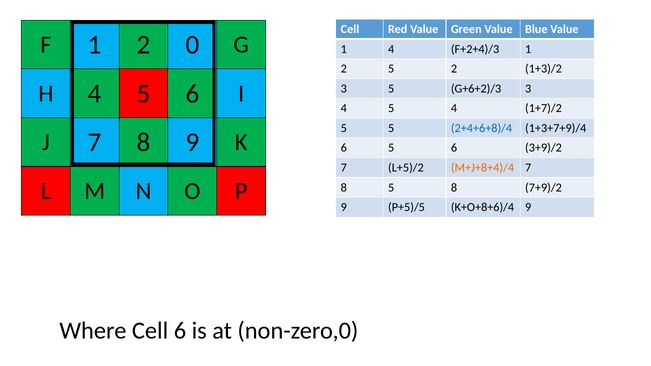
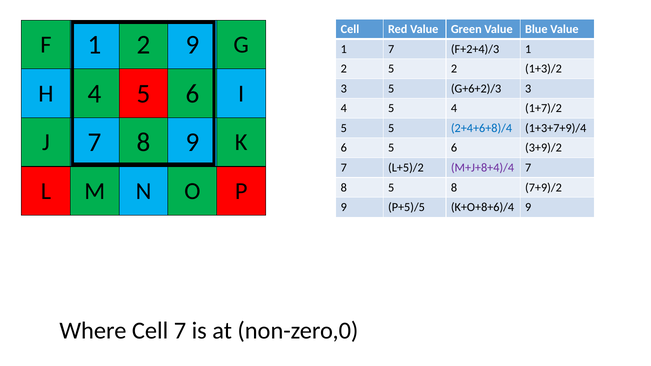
2 0: 0 -> 9 (192, 45)
1 4: 4 -> 7 (391, 49)
M+J+8+4)/4 colour: orange -> purple (482, 168)
Cell 6: 6 -> 7 (180, 331)
